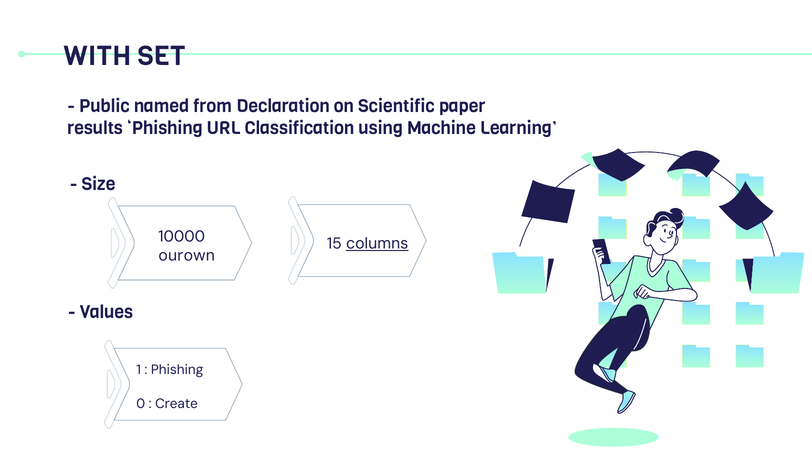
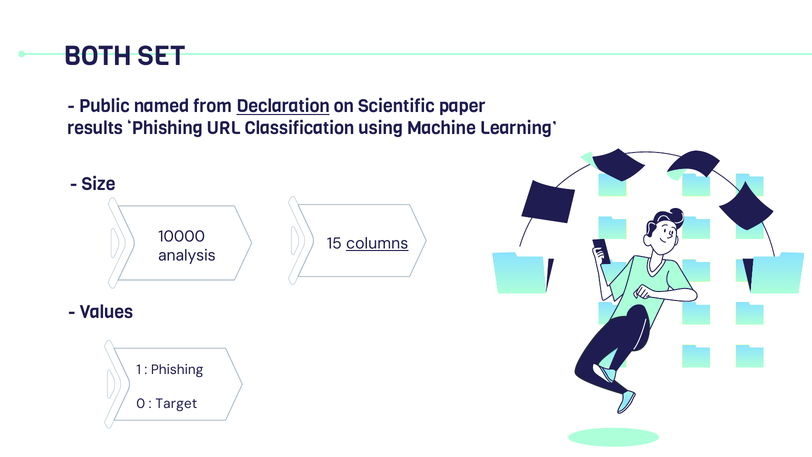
WITH: WITH -> BOTH (98, 56)
Declaration underline: none -> present (283, 106)
ourown: ourown -> analysis (187, 255)
Create: Create -> Target (176, 404)
